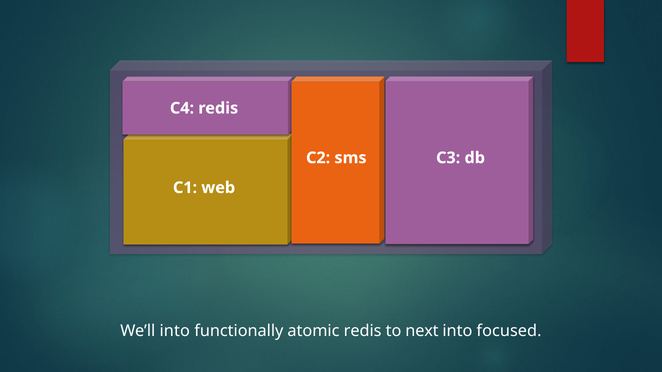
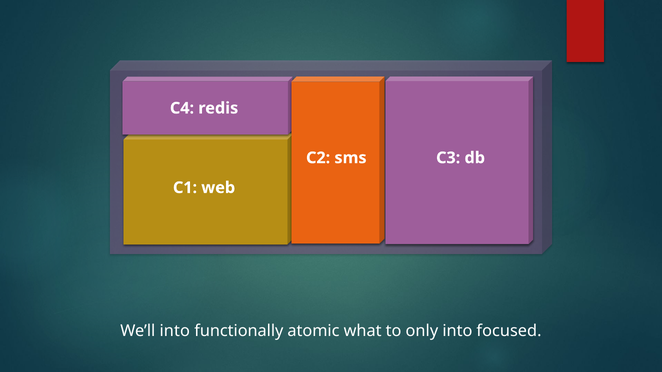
atomic redis: redis -> what (363, 331)
next: next -> only (422, 331)
